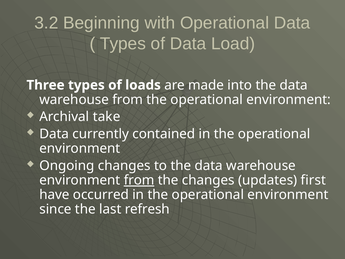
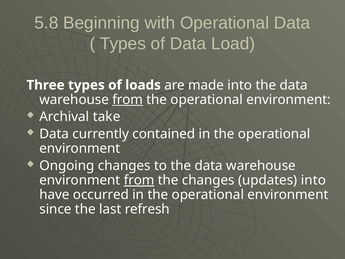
3.2: 3.2 -> 5.8 (46, 23)
from underline: none -> present (128, 100)
updates first: first -> into (313, 180)
